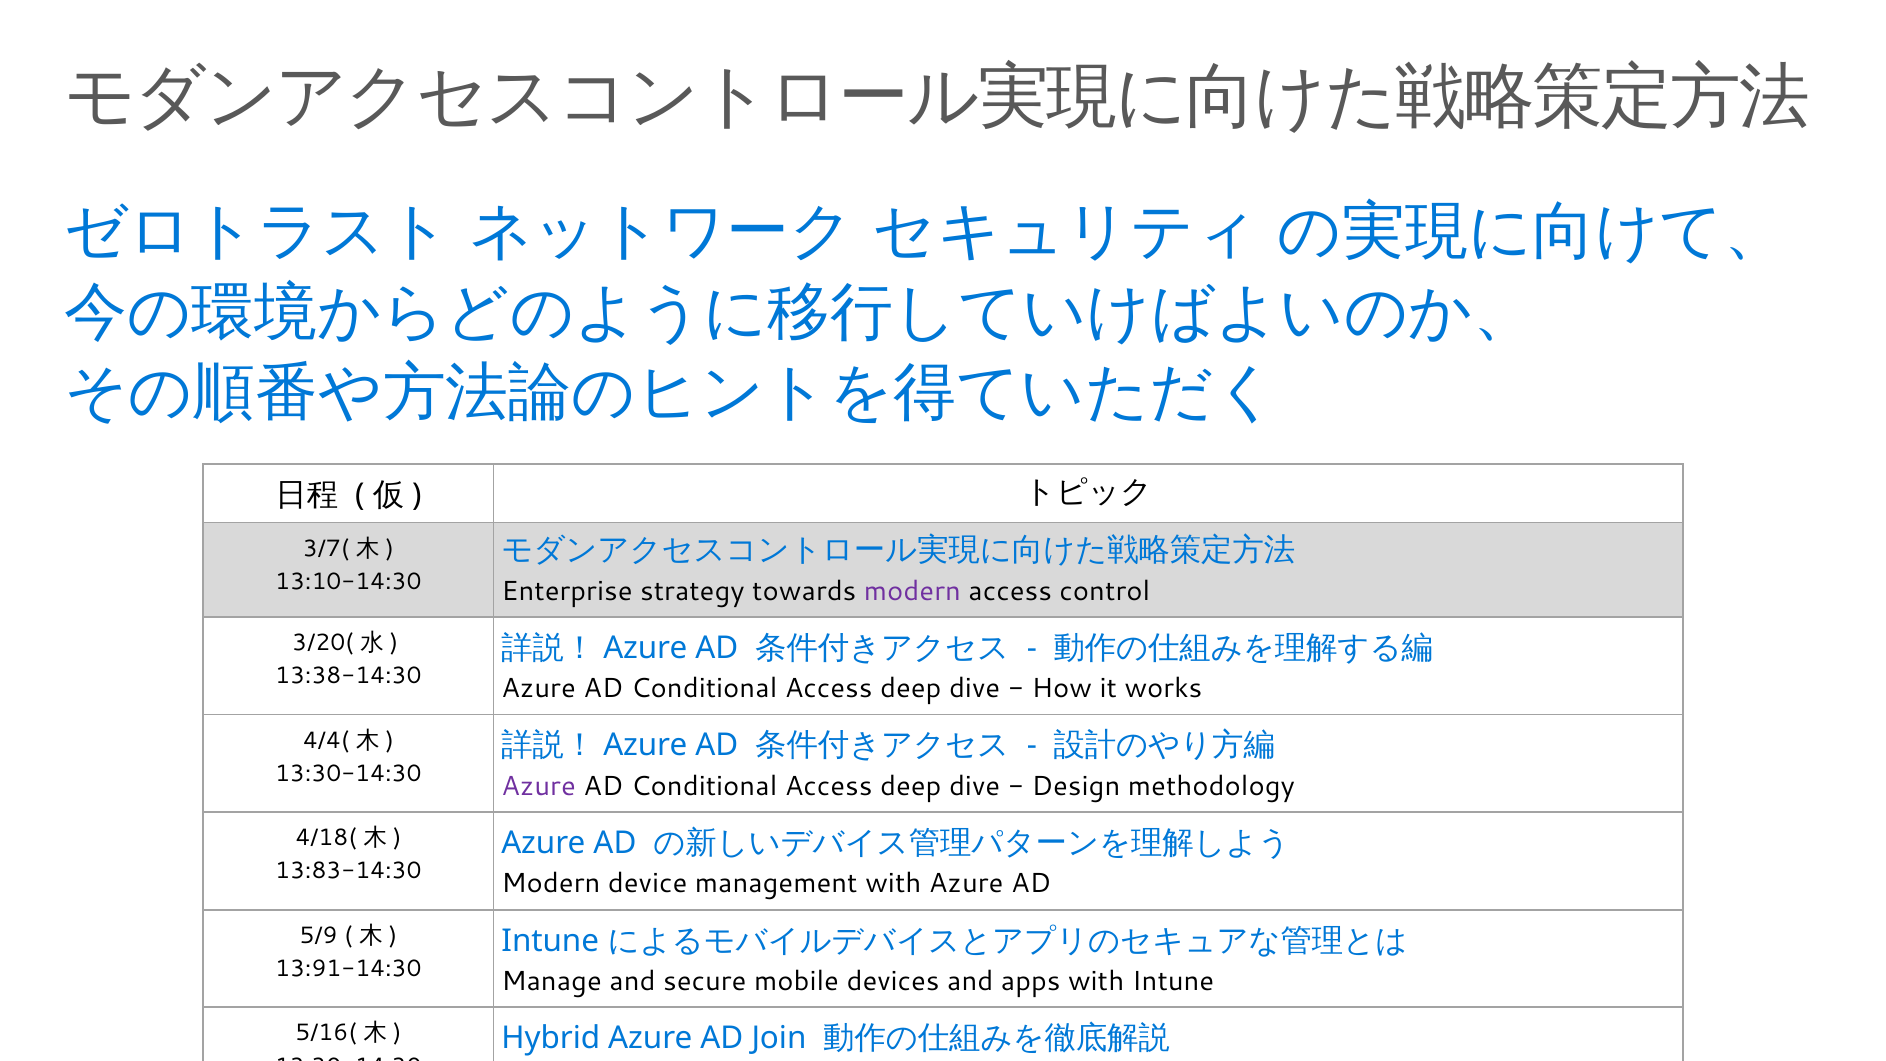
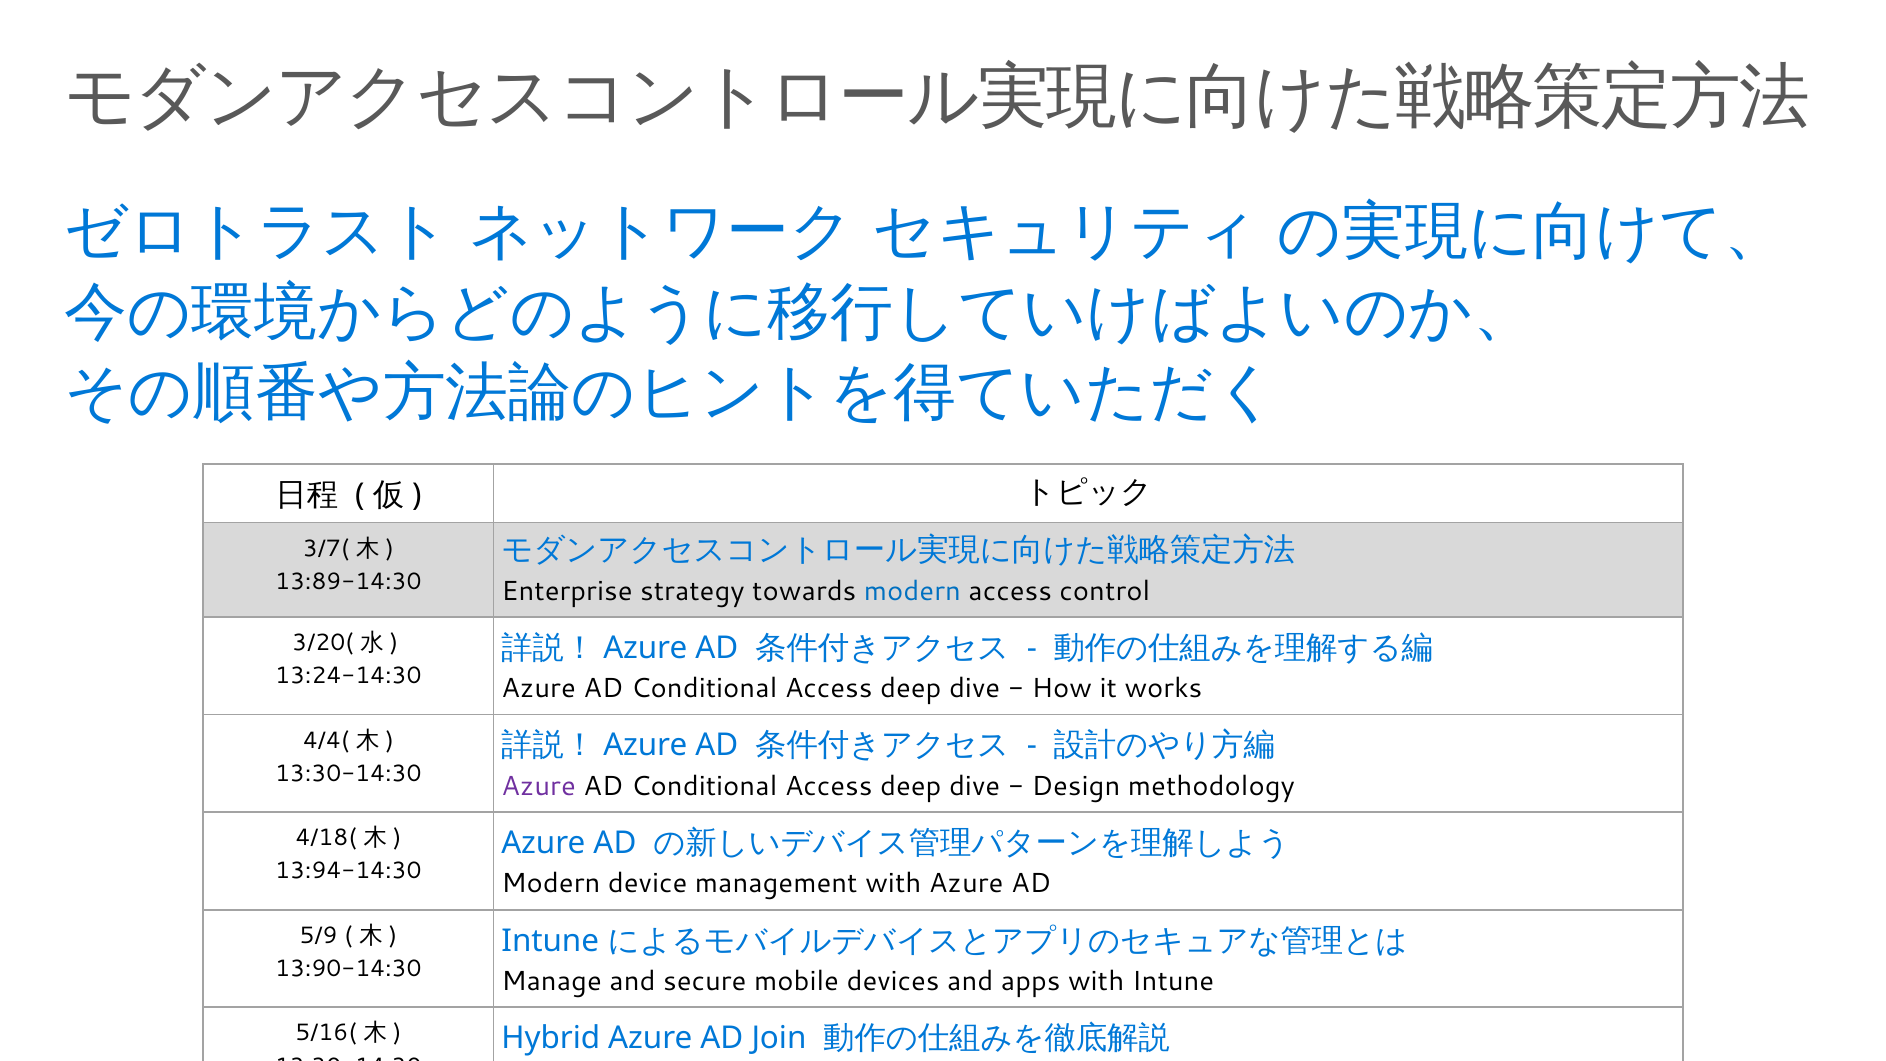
13:10-14:30: 13:10-14:30 -> 13:89-14:30 (348, 582)
modern colour: purple -> blue (912, 591)
13:38-14:30: 13:38-14:30 -> 13:24-14:30 (348, 676)
13:83-14:30: 13:83-14:30 -> 13:94-14:30 (348, 871)
13:91-14:30: 13:91-14:30 -> 13:90-14:30 (348, 969)
